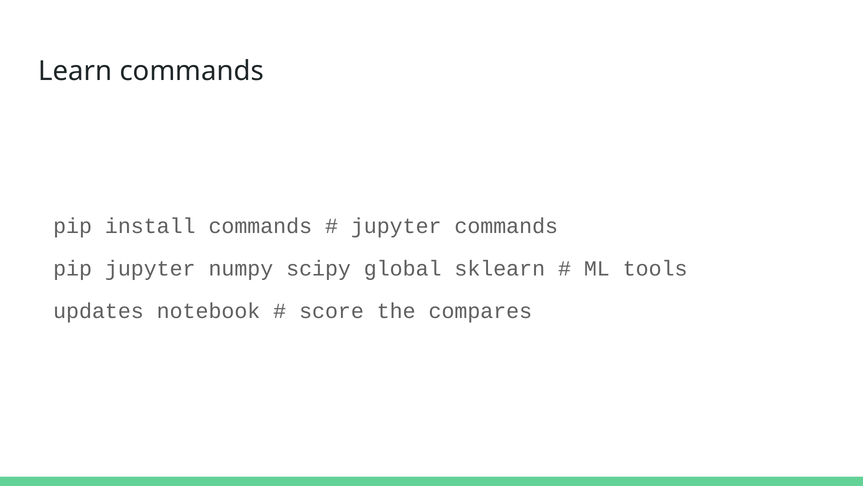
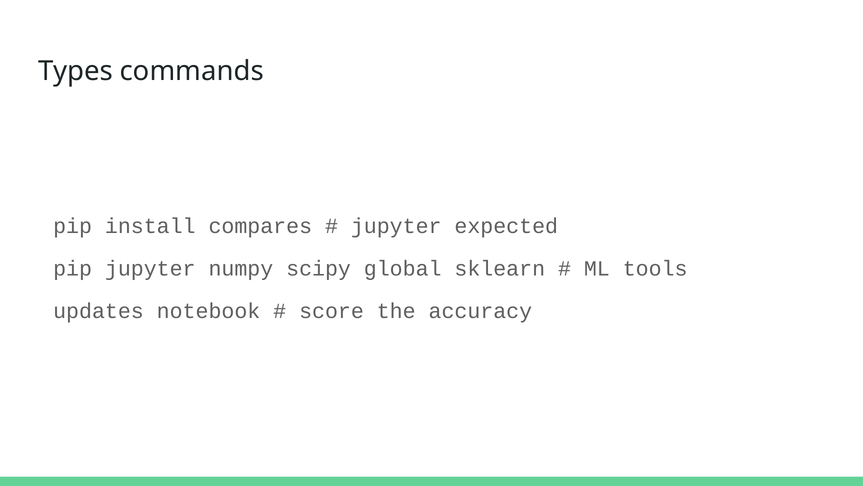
Learn: Learn -> Types (75, 71)
install commands: commands -> compares (260, 226)
jupyter commands: commands -> expected (506, 226)
compares: compares -> accuracy (480, 311)
